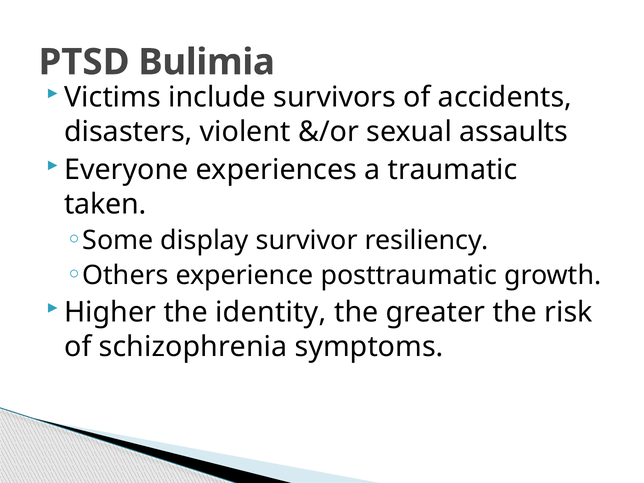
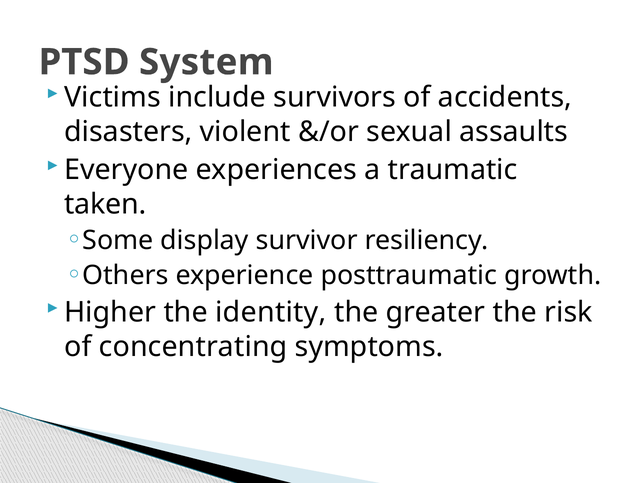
Bulimia: Bulimia -> System (206, 62)
schizophrenia: schizophrenia -> concentrating (193, 347)
